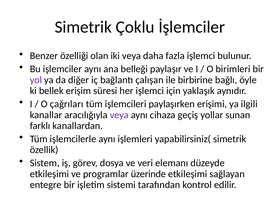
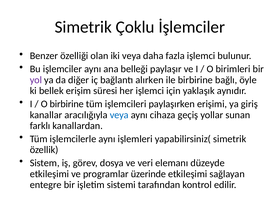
çalışan: çalışan -> alırken (150, 80)
O çağrıları: çağrıları -> birbirine (67, 104)
ilgili: ilgili -> giriş (249, 104)
veya colour: purple -> blue (119, 115)
